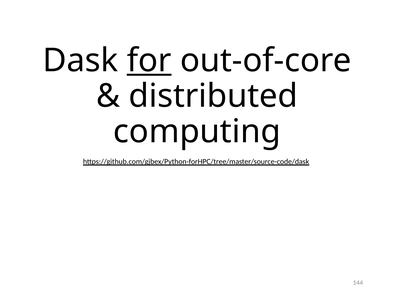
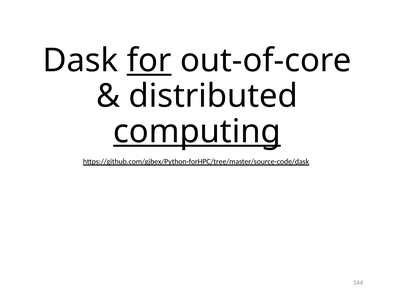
computing underline: none -> present (197, 131)
